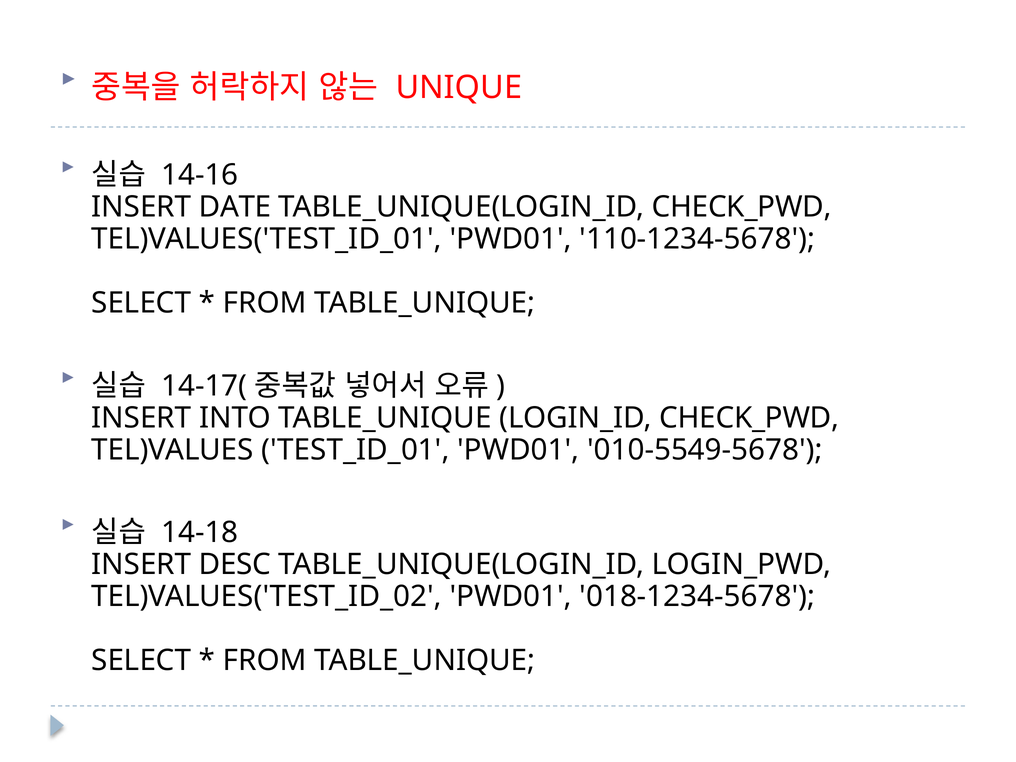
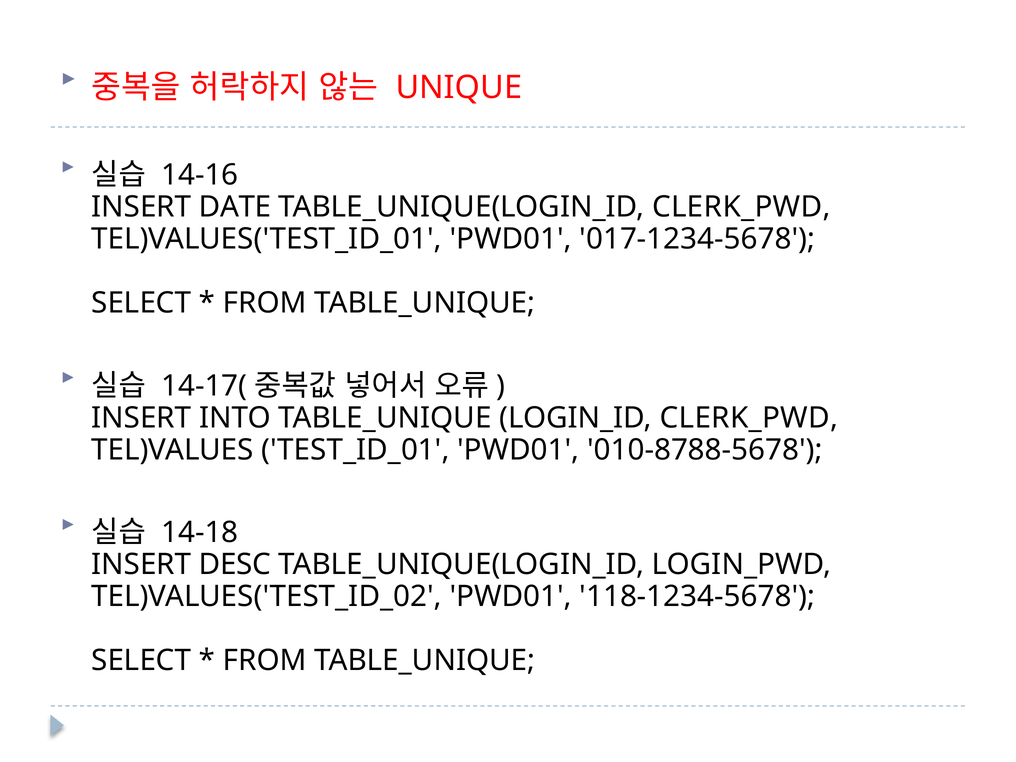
TABLE_UNIQUE(LOGIN_ID CHECK_PWD: CHECK_PWD -> CLERK_PWD (741, 207)
110-1234-5678: 110-1234-5678 -> 017-1234-5678 (697, 239)
LOGIN_ID CHECK_PWD: CHECK_PWD -> CLERK_PWD (749, 418)
010-5549-5678: 010-5549-5678 -> 010-8788-5678 (705, 450)
018-1234-5678: 018-1234-5678 -> 118-1234-5678 (697, 596)
